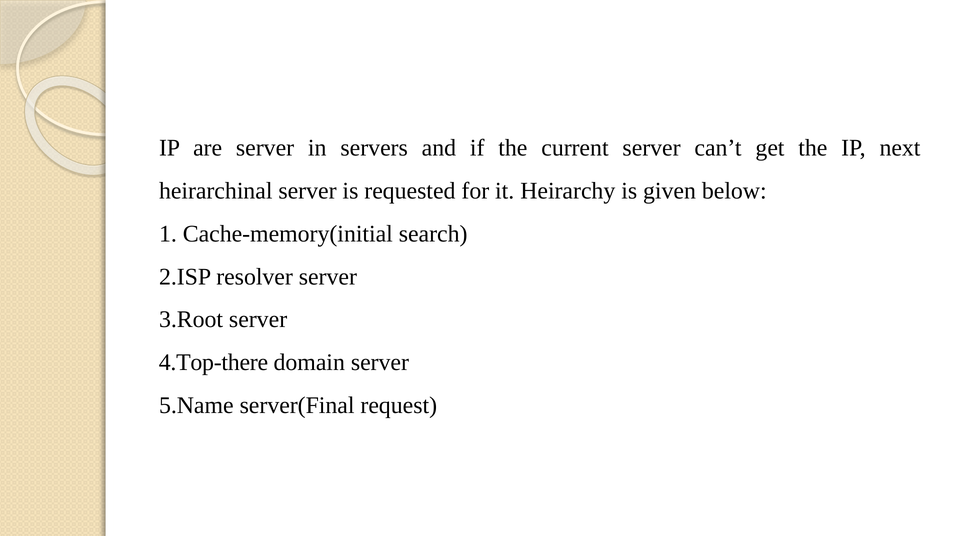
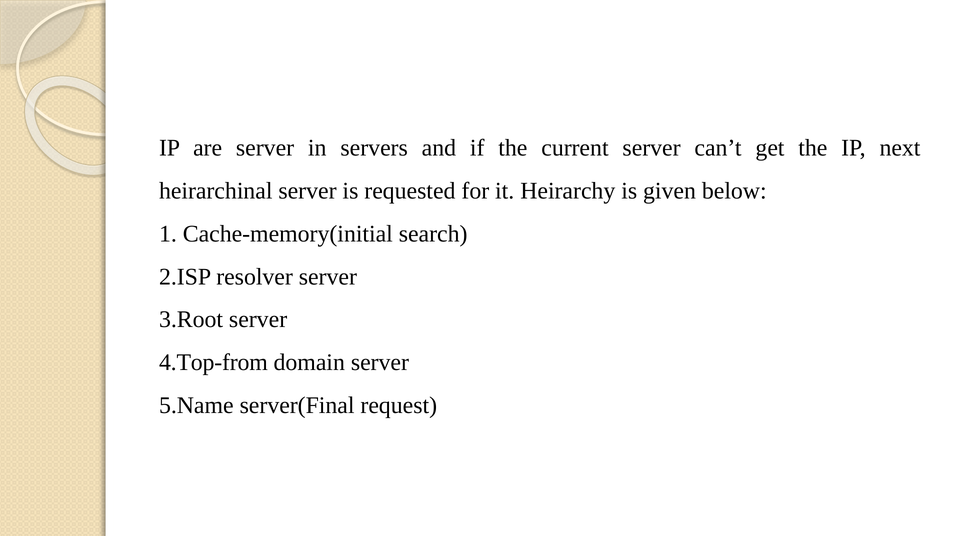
4.Top-there: 4.Top-there -> 4.Top-from (213, 363)
